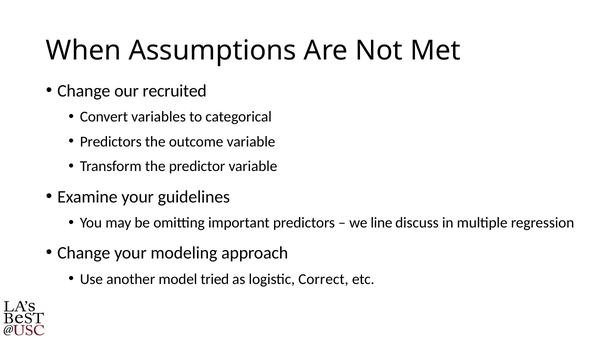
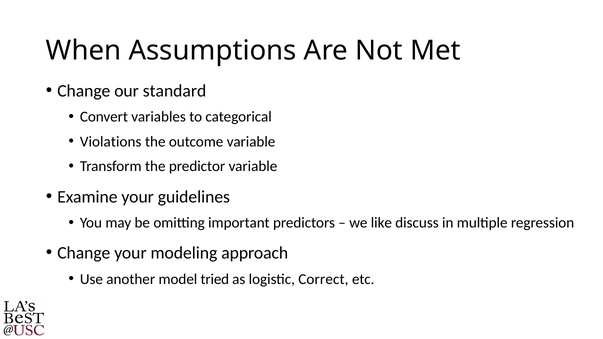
recruited: recruited -> standard (175, 91)
Predictors: Predictors -> Violations (111, 142)
line: line -> like (381, 223)
